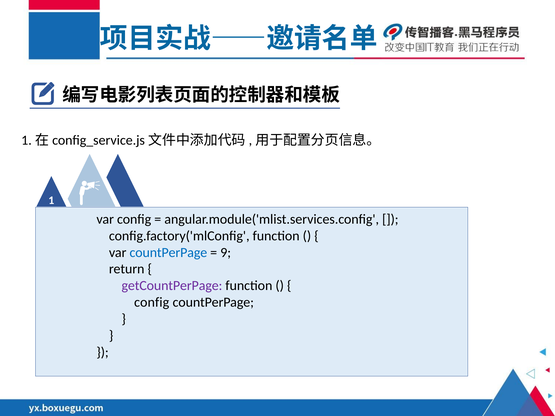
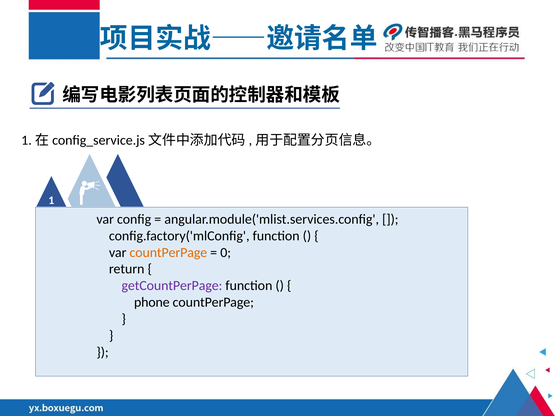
countPerPage colour: blue -> orange (168, 253)
9: 9 -> 0 (226, 253)
config: config -> phone (152, 303)
